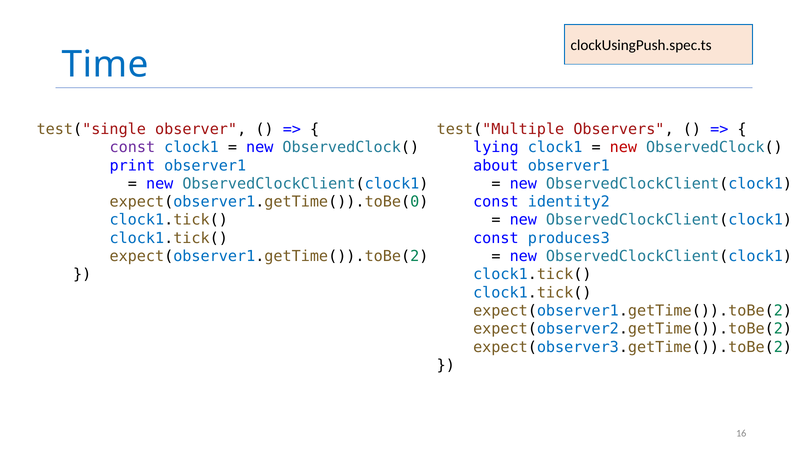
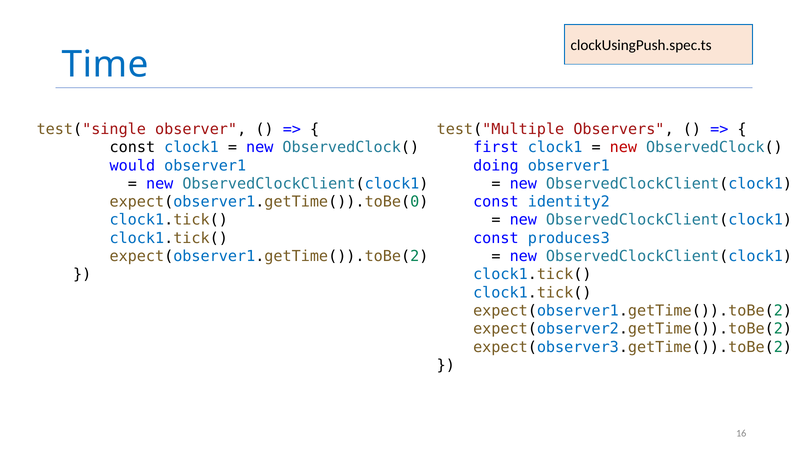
const colour: purple -> black (132, 148)
lying: lying -> first (496, 148)
print: print -> would (132, 166)
about: about -> doing (496, 166)
